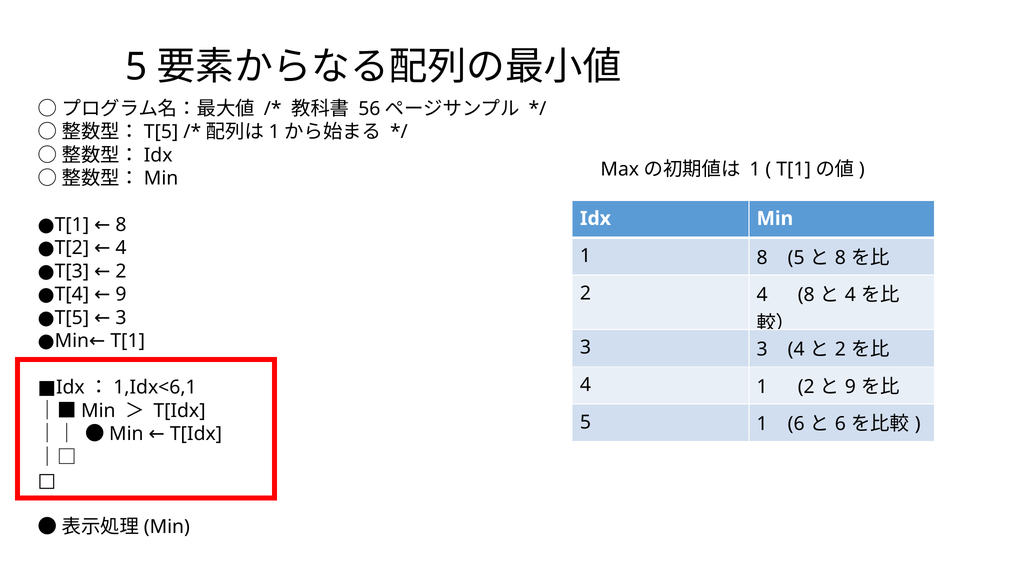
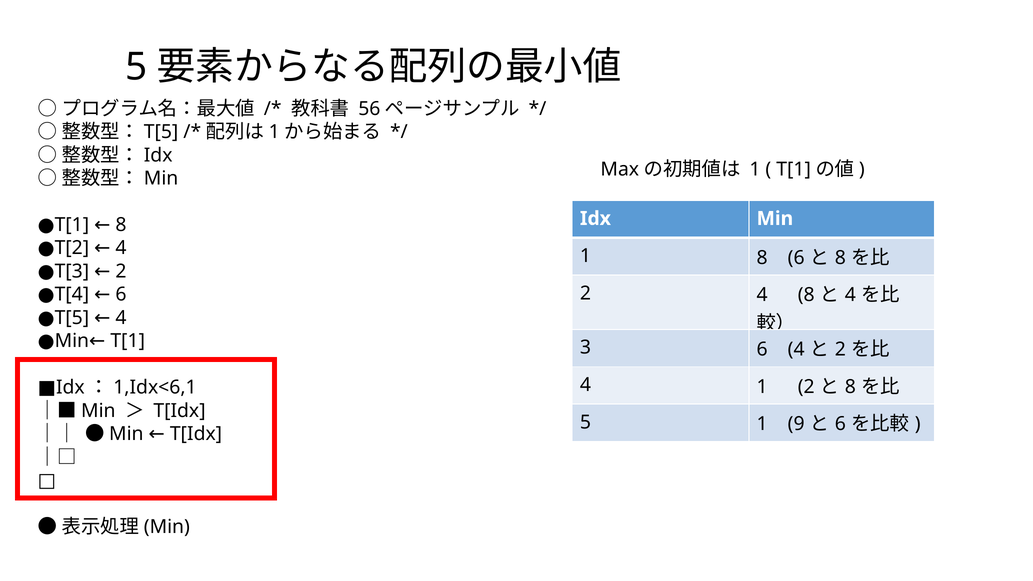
8 5: 5 -> 6 (796, 258)
9: 9 -> 6 (121, 295)
3: 3 -> 4 (121, 318)
3 3: 3 -> 6 (762, 349)
9: 9 -> 8 (850, 387)
6: 6 -> 9 (796, 424)
